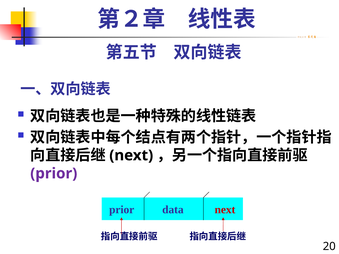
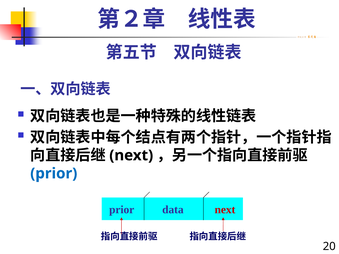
prior colour: purple -> blue (54, 174)
